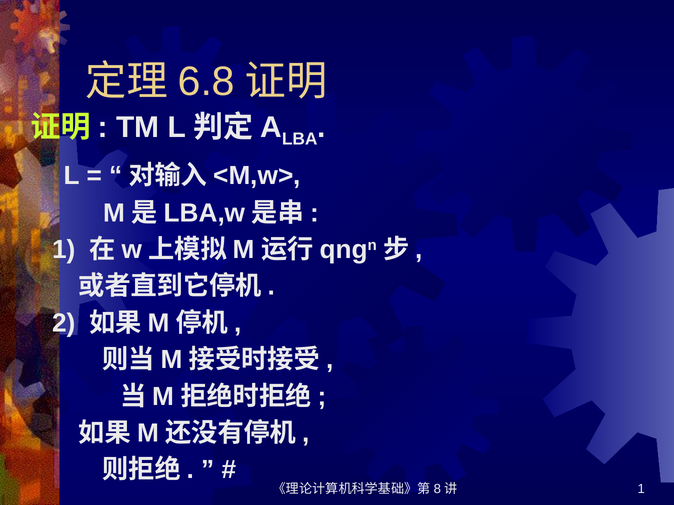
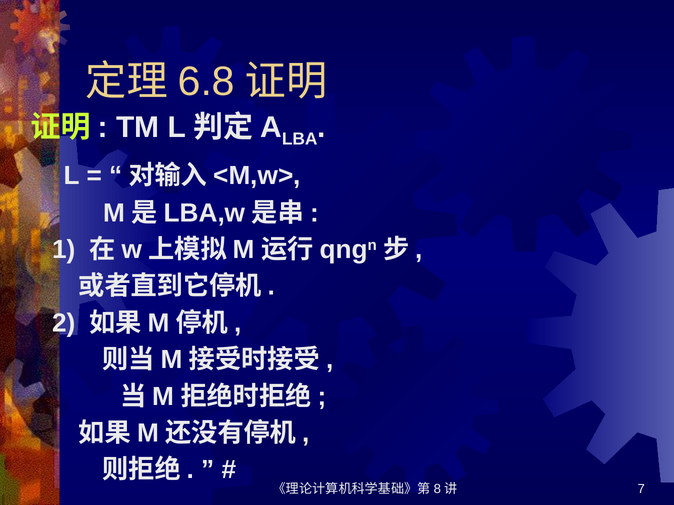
1: 1 -> 7 (641, 490)
